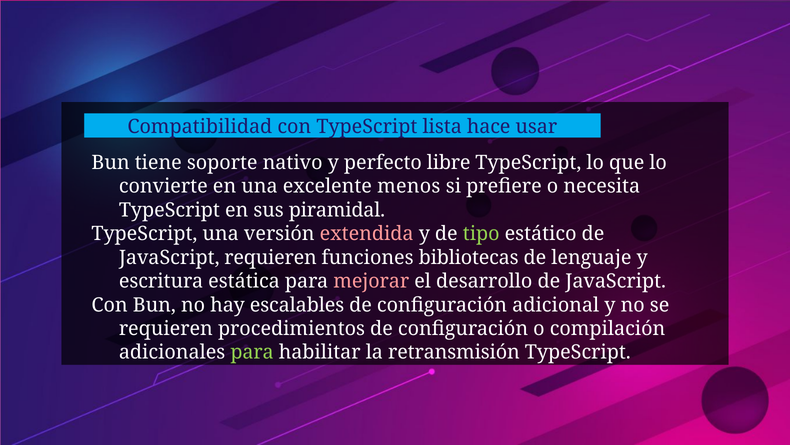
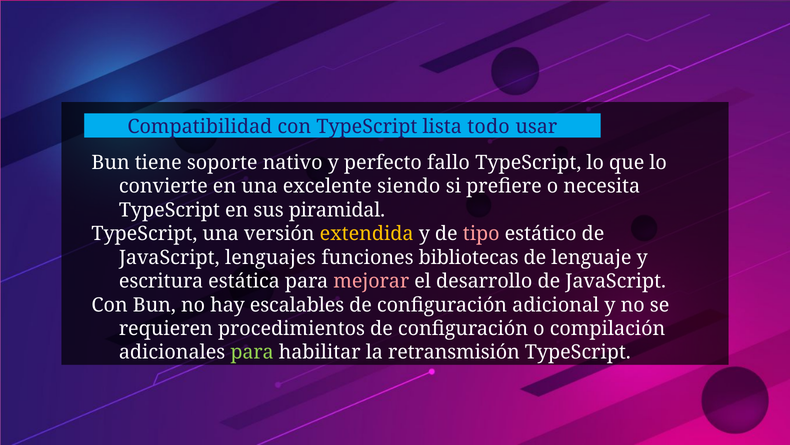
hace: hace -> todo (489, 127)
libre: libre -> fallo (448, 162)
menos: menos -> siendo (409, 186)
extendida colour: pink -> yellow (367, 233)
tipo colour: light green -> pink (481, 233)
JavaScript requieren: requieren -> lenguajes (270, 257)
